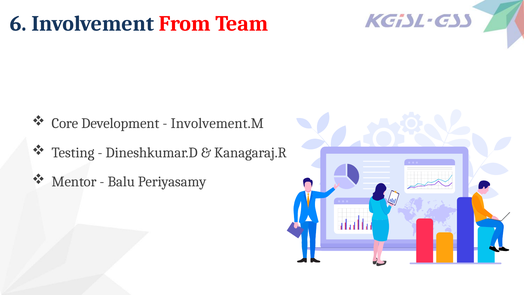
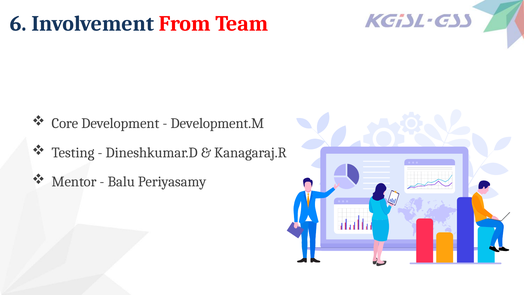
Involvement.M: Involvement.M -> Development.M (217, 123)
